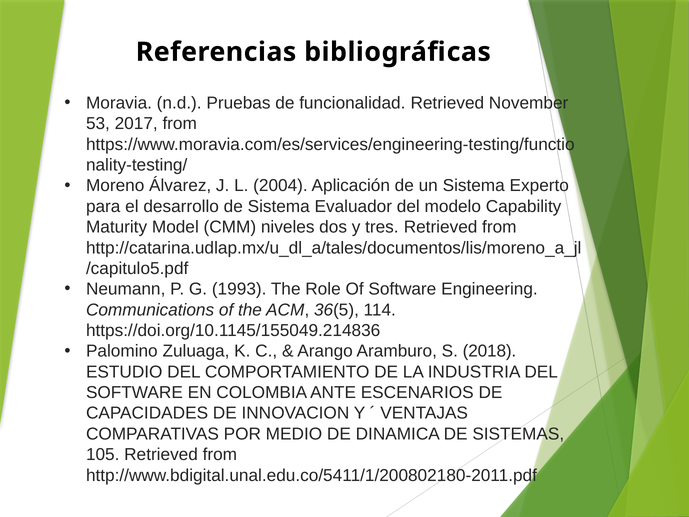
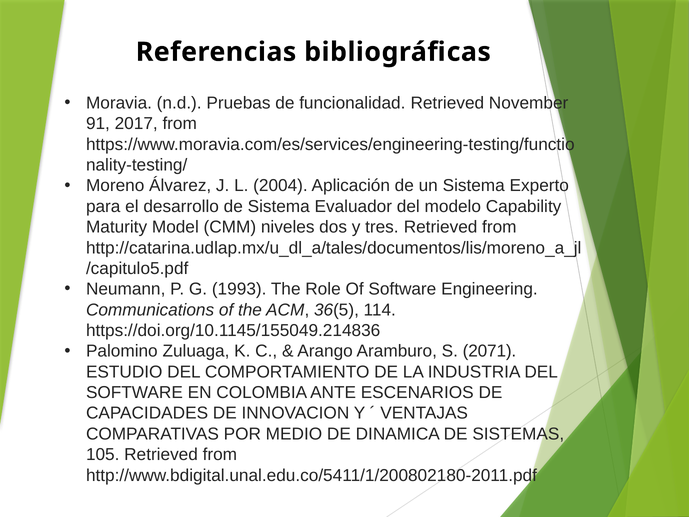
53: 53 -> 91 (98, 124)
2018: 2018 -> 2071 (490, 351)
